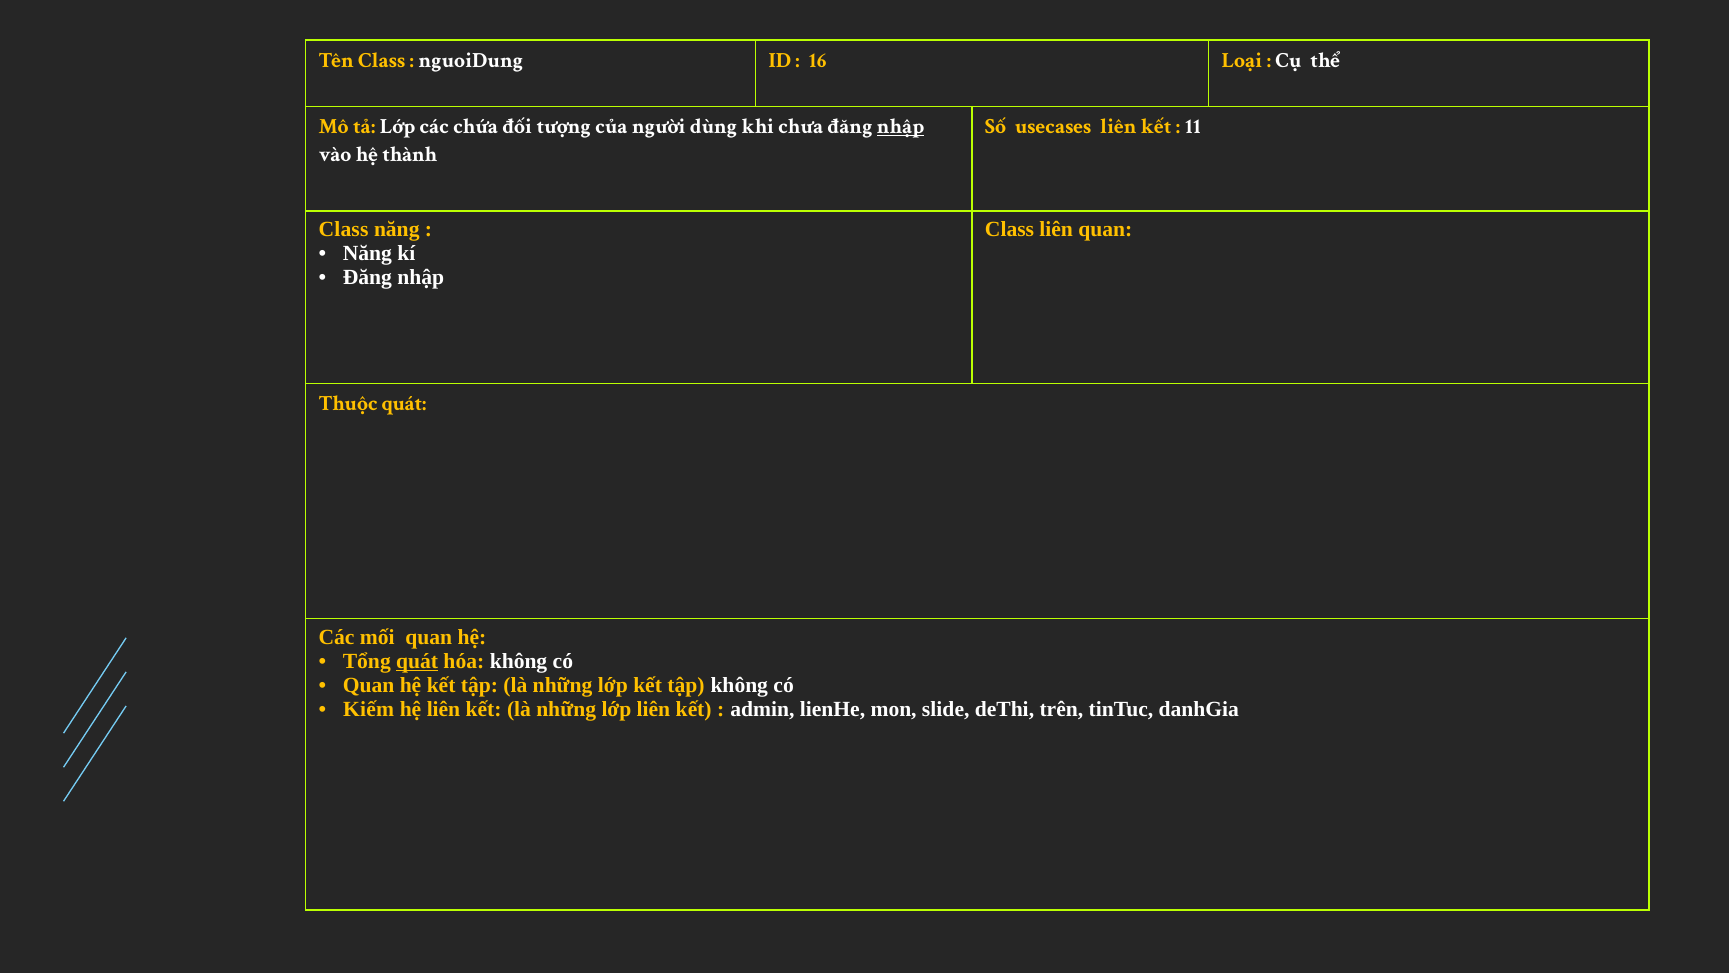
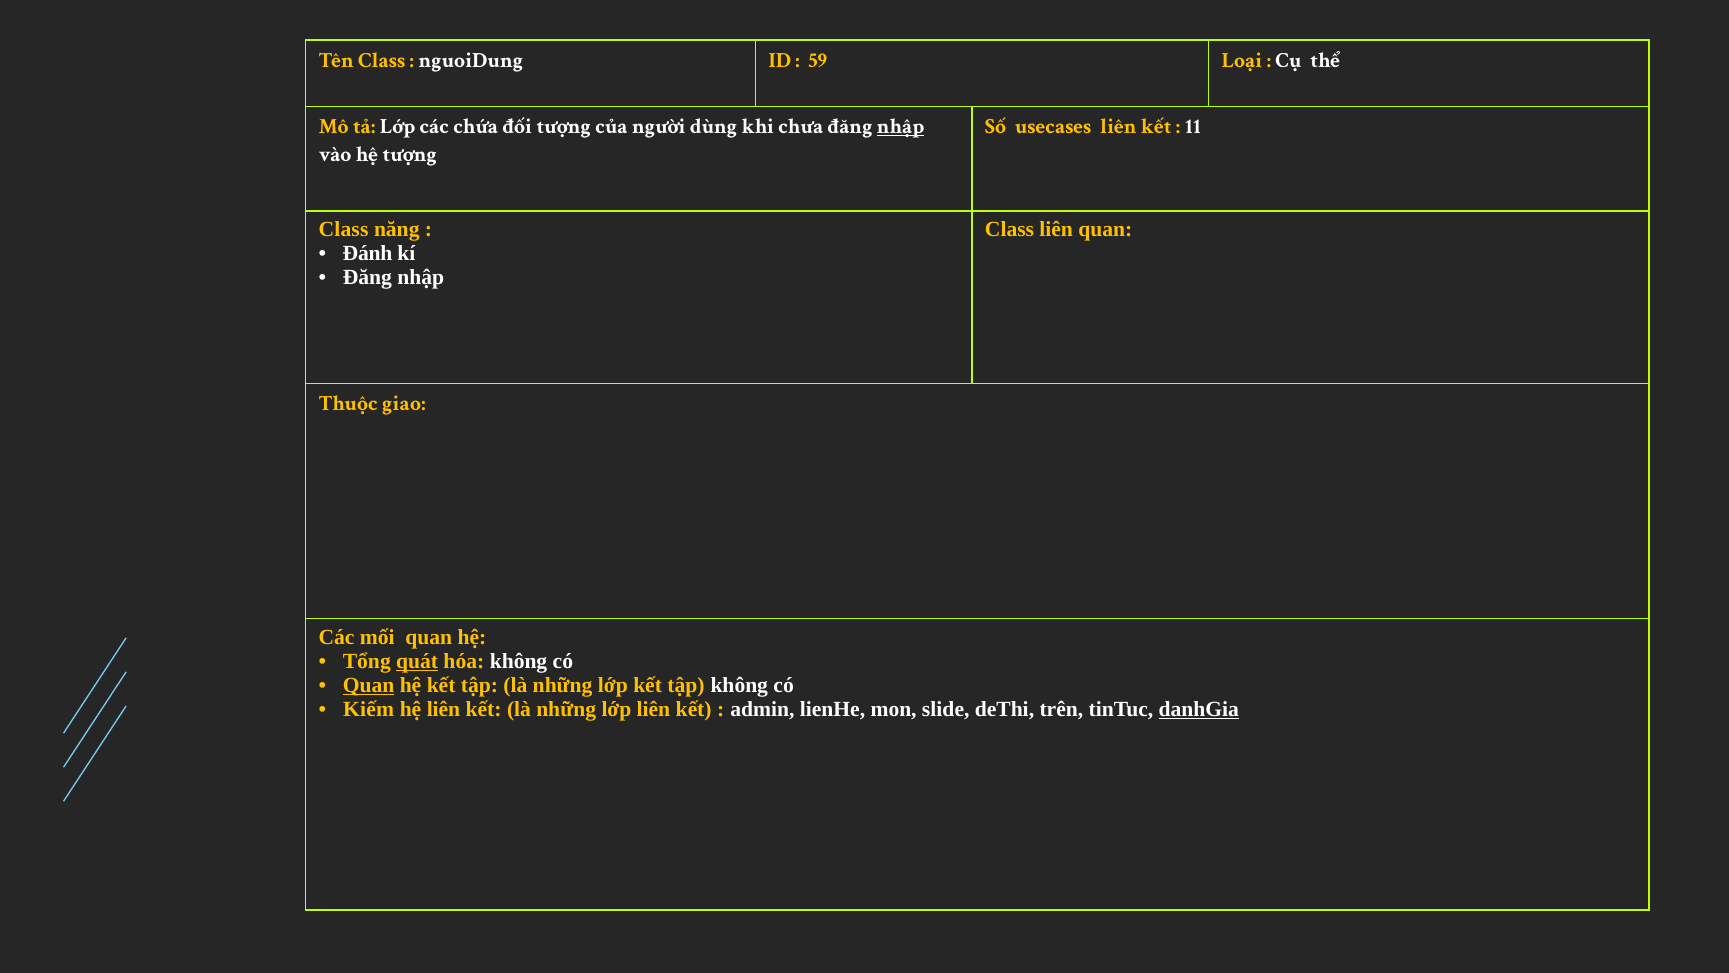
16: 16 -> 59 (818, 60)
hệ thành: thành -> tượng (410, 154)
Năng: Năng -> Đánh (368, 253)
Thuộc quát: quát -> giao (404, 403)
Quan underline: none -> present (369, 685)
danhGia underline: none -> present (1199, 709)
